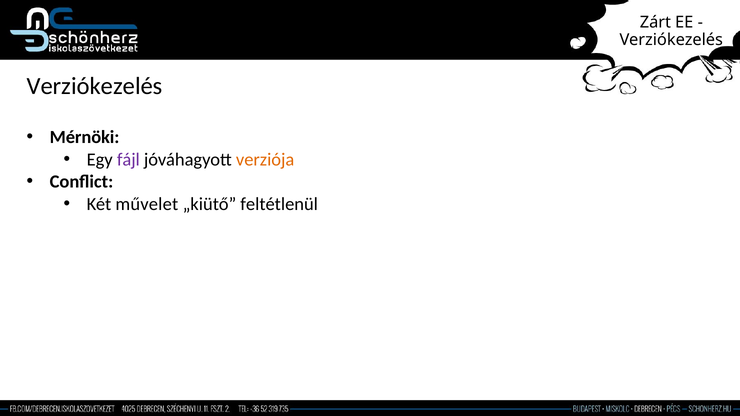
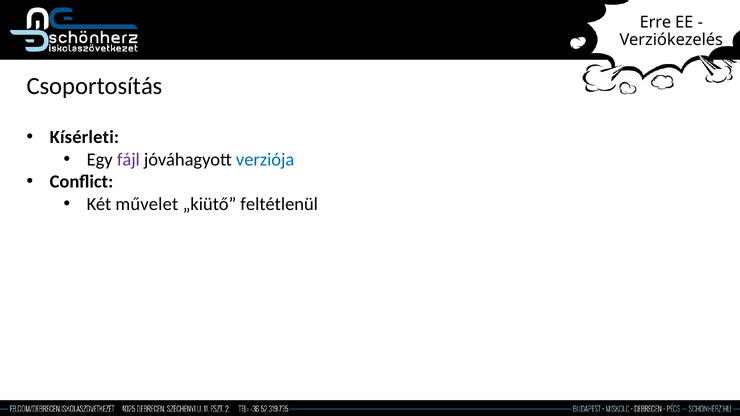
Zárt: Zárt -> Erre (655, 22)
Verziókezelés: Verziókezelés -> Csoportosítás (95, 86)
Mérnöki: Mérnöki -> Kísérleti (84, 137)
verziója colour: orange -> blue (265, 160)
